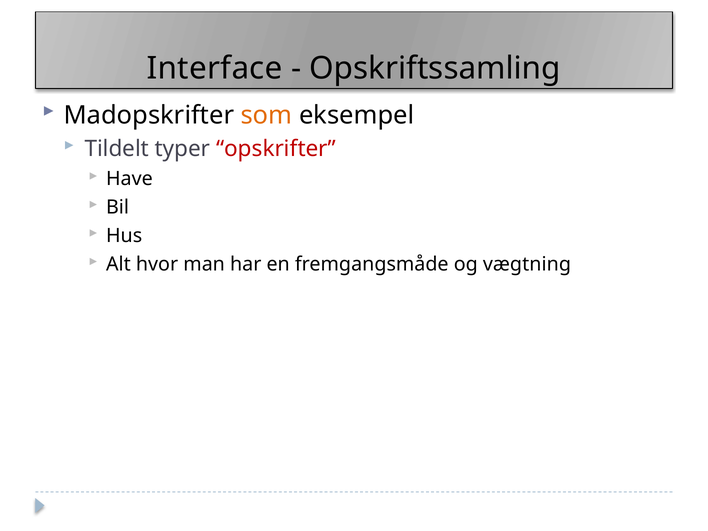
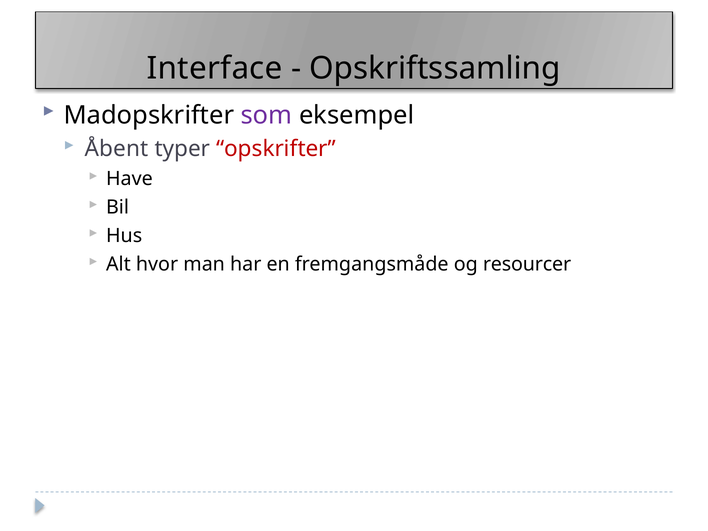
som colour: orange -> purple (267, 115)
Tildelt: Tildelt -> Åbent (117, 149)
vægtning: vægtning -> resourcer (527, 264)
